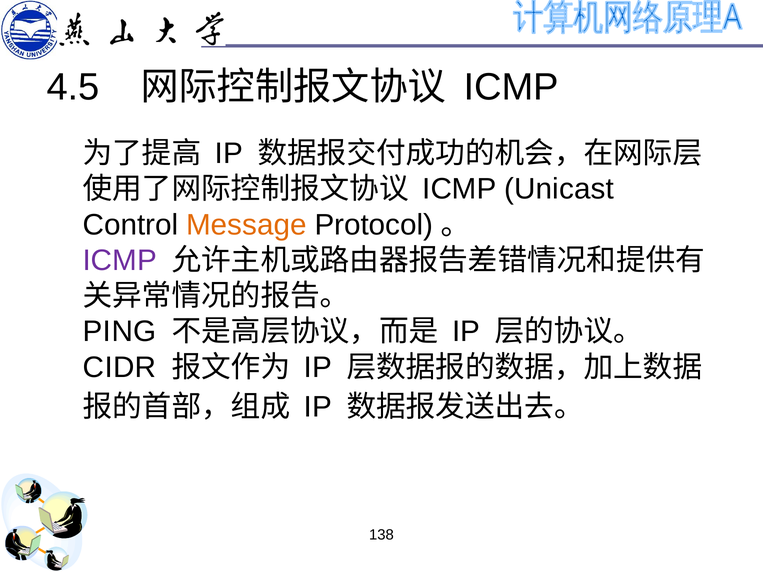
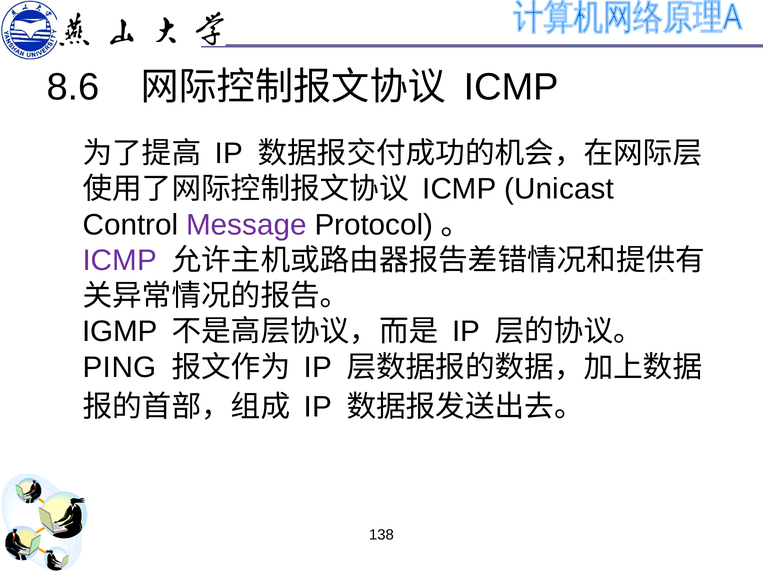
4.5: 4.5 -> 8.6 (73, 87)
Message colour: orange -> purple (246, 225)
PING: PING -> IGMP (120, 332)
CIDR: CIDR -> PING (120, 367)
